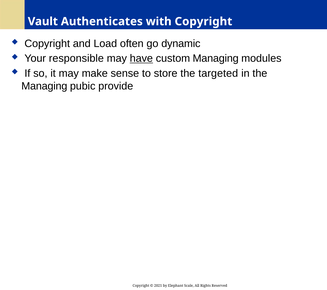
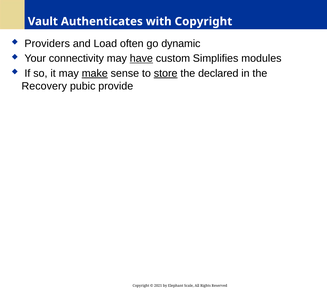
Copyright: Copyright -> Providers (47, 43)
responsible: responsible -> connectivity (76, 58)
custom Managing: Managing -> Simplifies (216, 58)
make underline: none -> present (95, 73)
store underline: none -> present (166, 73)
targeted: targeted -> declared (218, 73)
Managing: Managing -> Recovery (44, 86)
